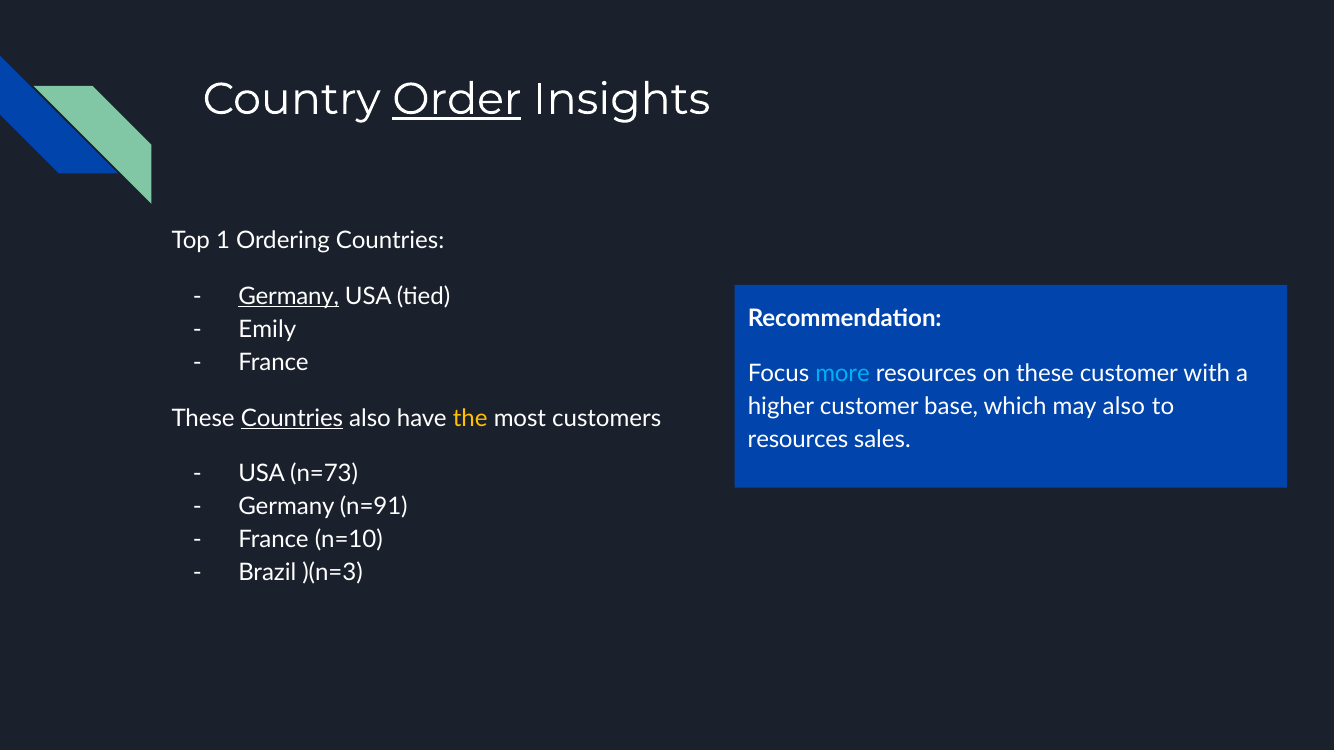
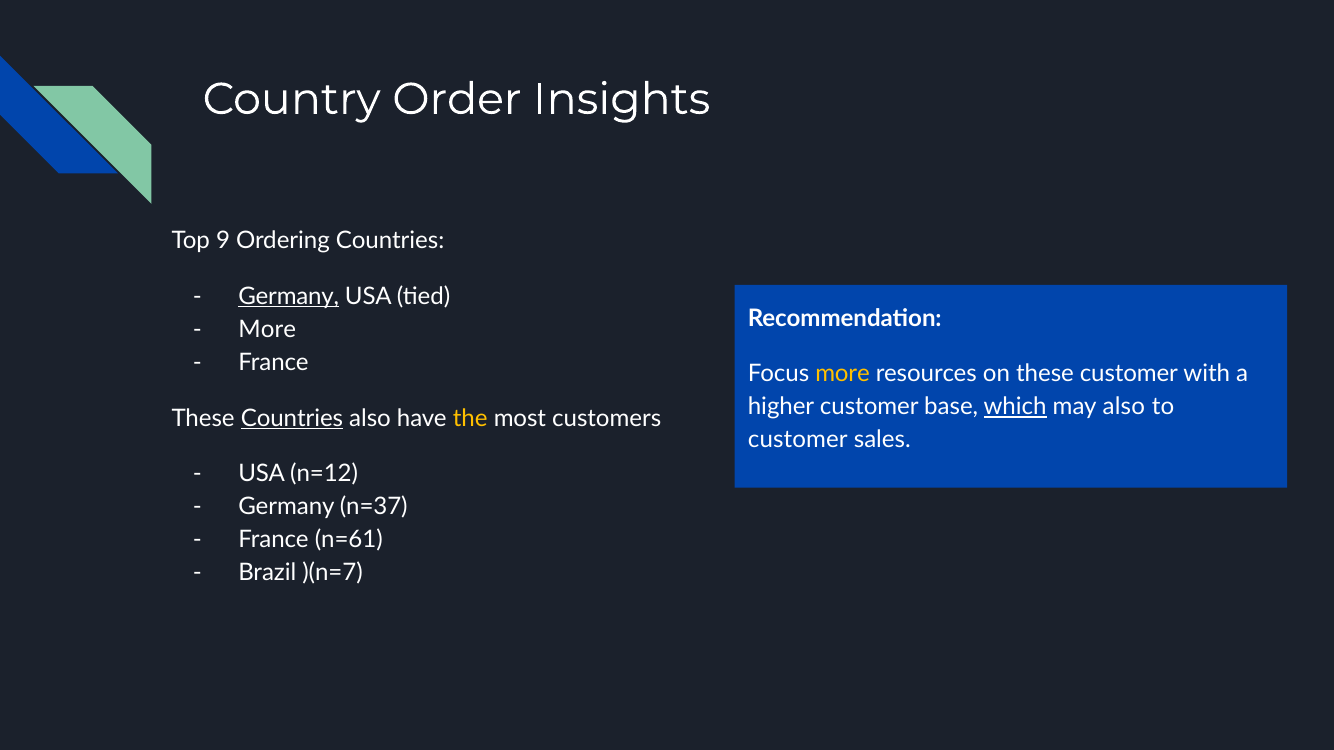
Order underline: present -> none (457, 99)
1: 1 -> 9 (223, 241)
Emily: Emily -> More (267, 330)
more colour: light blue -> yellow (843, 374)
which underline: none -> present (1015, 407)
resources: resources -> customer (798, 440)
n=73: n=73 -> n=12 (324, 474)
n=91: n=91 -> n=37 (374, 507)
n=10: n=10 -> n=61 (349, 540)
)(n=3: )(n=3 -> )(n=7 (333, 573)
